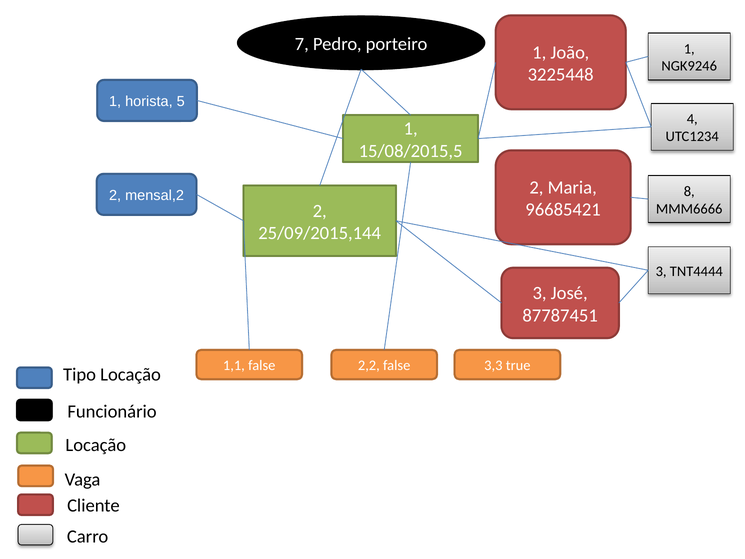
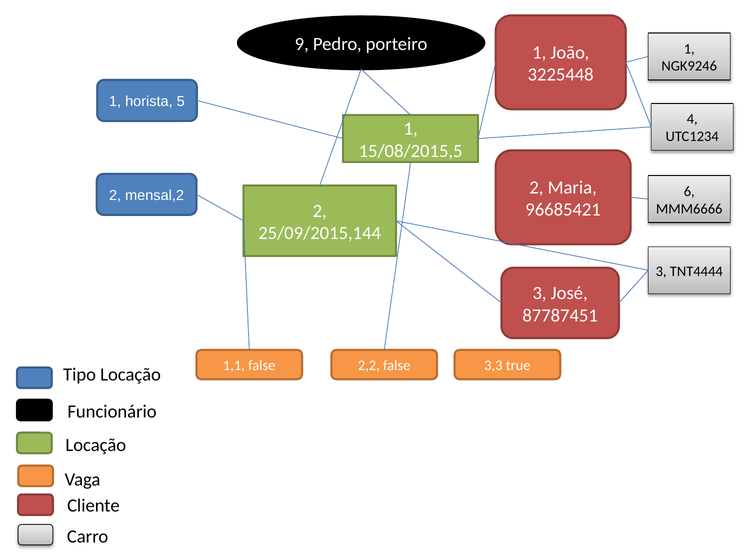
7: 7 -> 9 (302, 44)
8: 8 -> 6 (689, 191)
